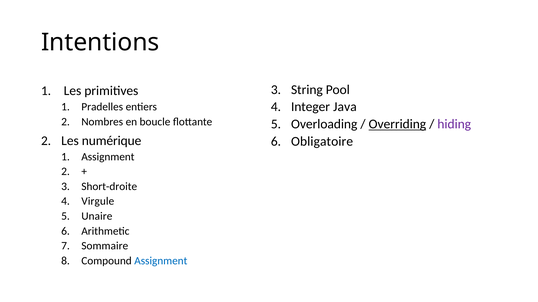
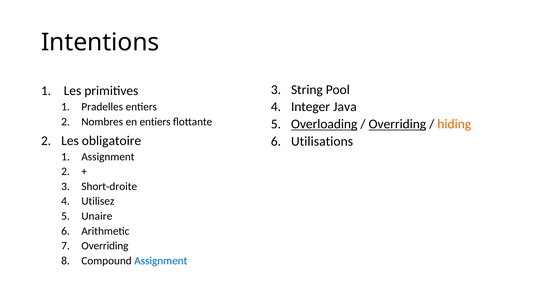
en boucle: boucle -> entiers (155, 122)
Overloading underline: none -> present (324, 124)
hiding colour: purple -> orange (454, 124)
numérique: numérique -> obligatoire (112, 141)
Obligatoire: Obligatoire -> Utilisations (322, 142)
Virgule: Virgule -> Utilisez (98, 202)
Sommaire: Sommaire -> Overriding (105, 246)
